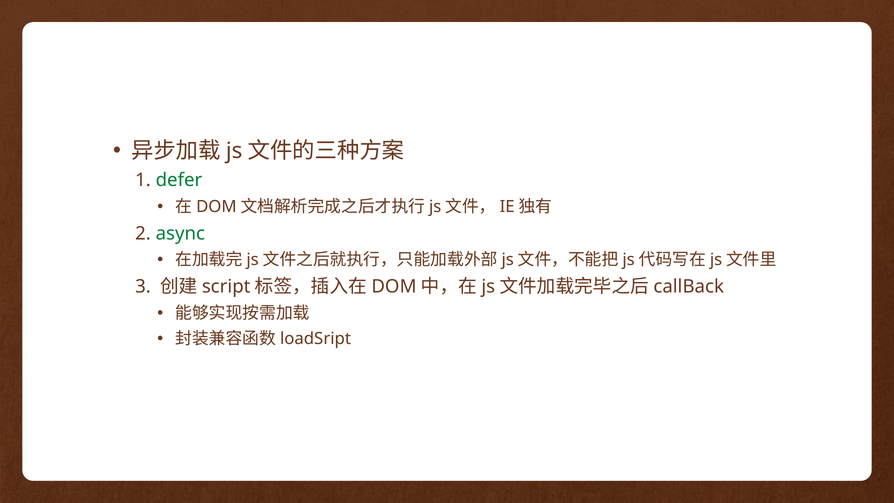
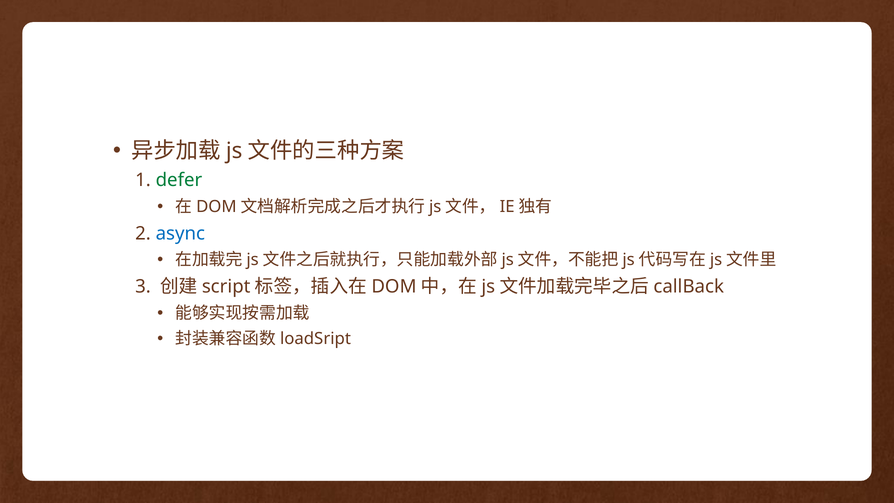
async colour: green -> blue (180, 233)
